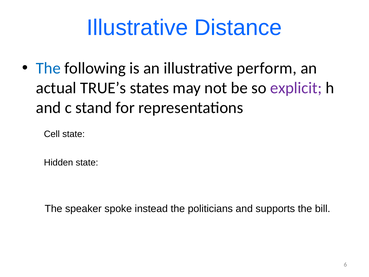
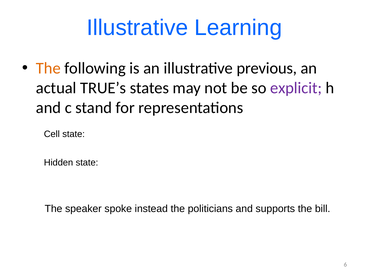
Distance: Distance -> Learning (238, 28)
The colour: blue -> orange (48, 68)
perform: perform -> previous (267, 68)
